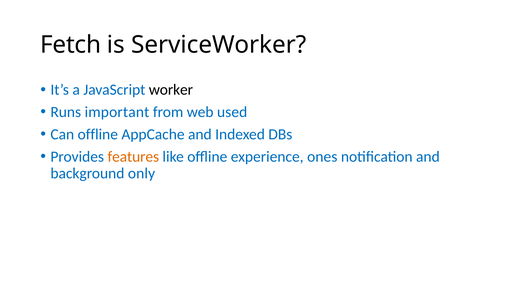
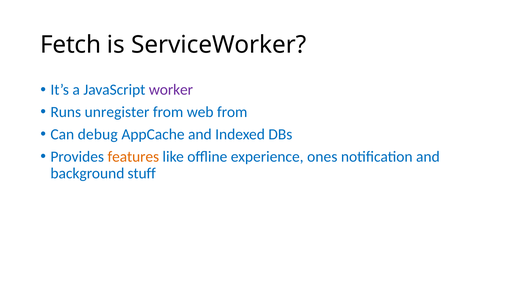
worker colour: black -> purple (171, 90)
important: important -> unregister (117, 112)
web used: used -> from (232, 112)
Can offline: offline -> debug (98, 134)
only: only -> stuff (142, 173)
